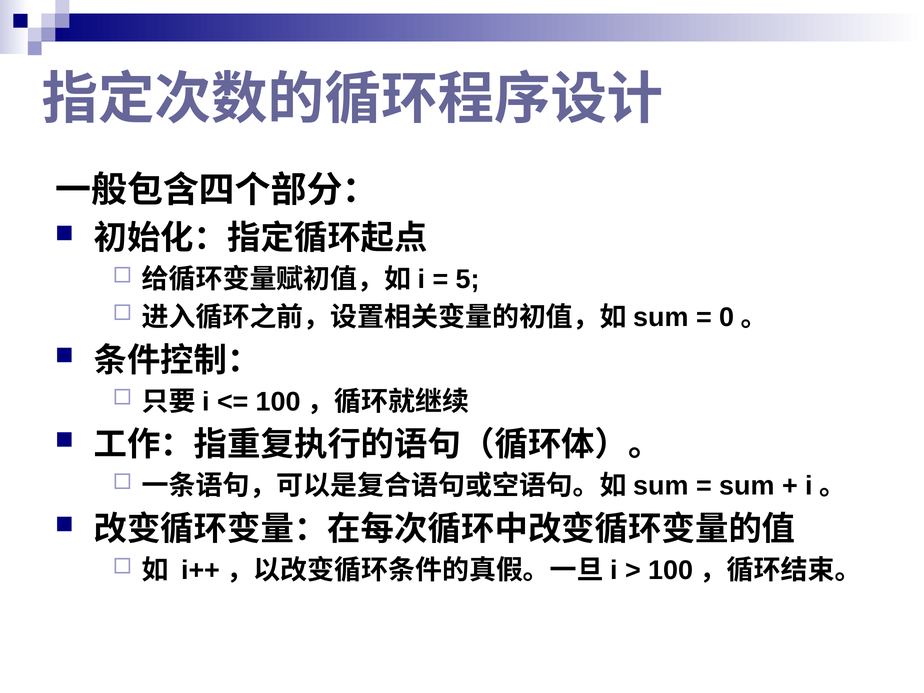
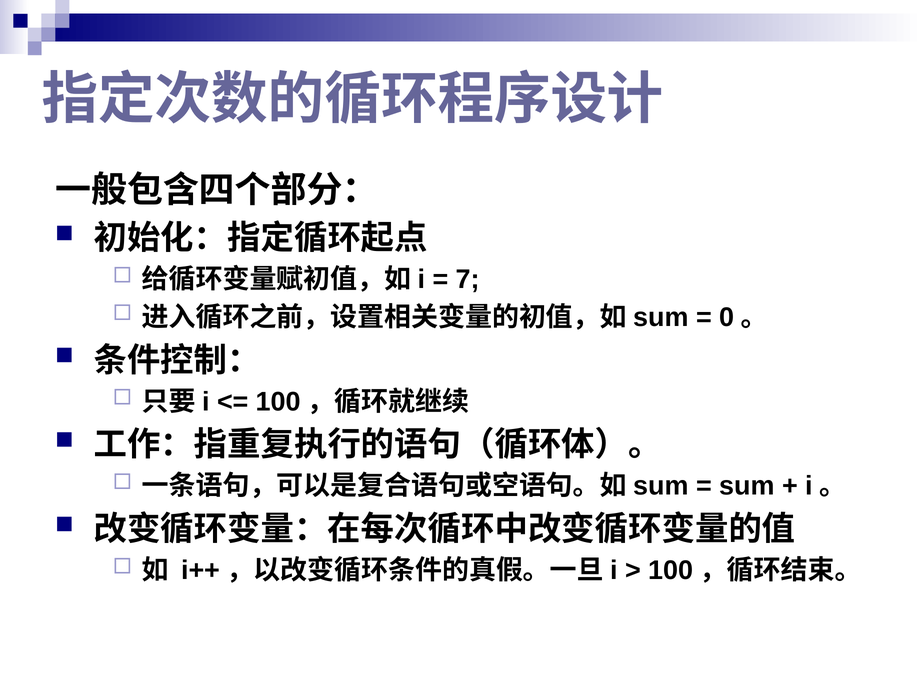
5: 5 -> 7 (468, 280)
